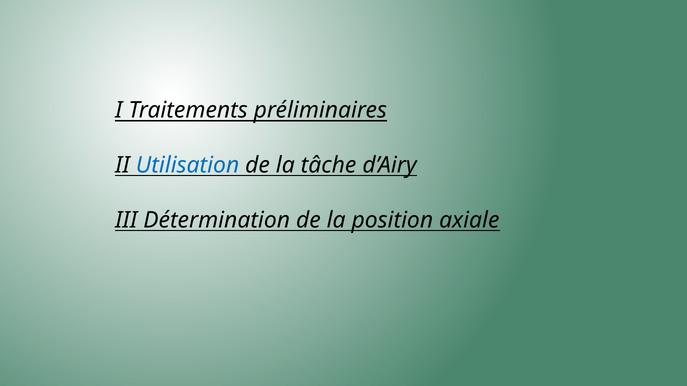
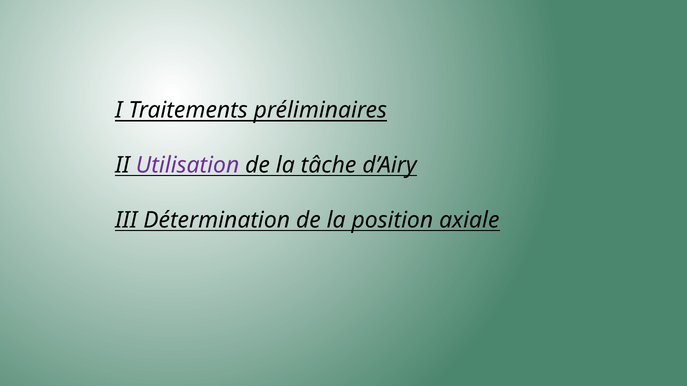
Utilisation colour: blue -> purple (188, 165)
